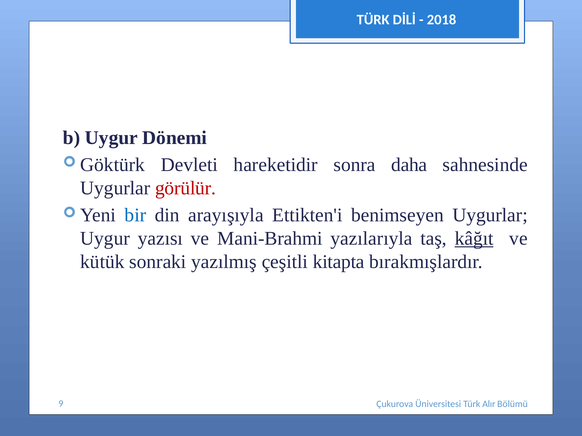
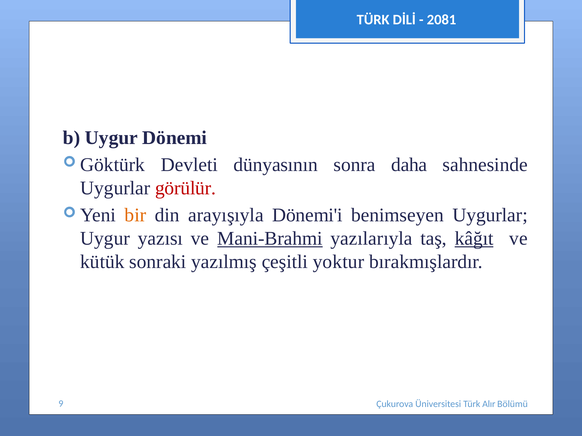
2018: 2018 -> 2081 (442, 20)
hareketidir: hareketidir -> dünyasının (276, 165)
bir colour: blue -> orange (135, 215)
Ettikten'i: Ettikten'i -> Dönemi'i (307, 215)
Mani-Brahmi underline: none -> present (270, 239)
kitapta: kitapta -> yoktur (339, 262)
